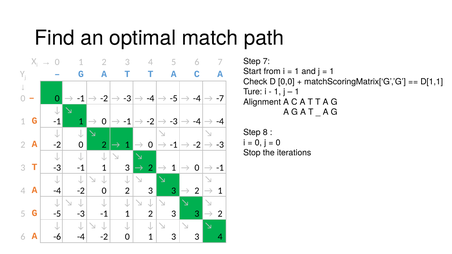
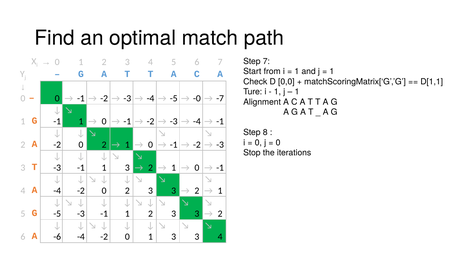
-4: -4 -> -0 (197, 99)
-4: -4 -> -1 (220, 122)
